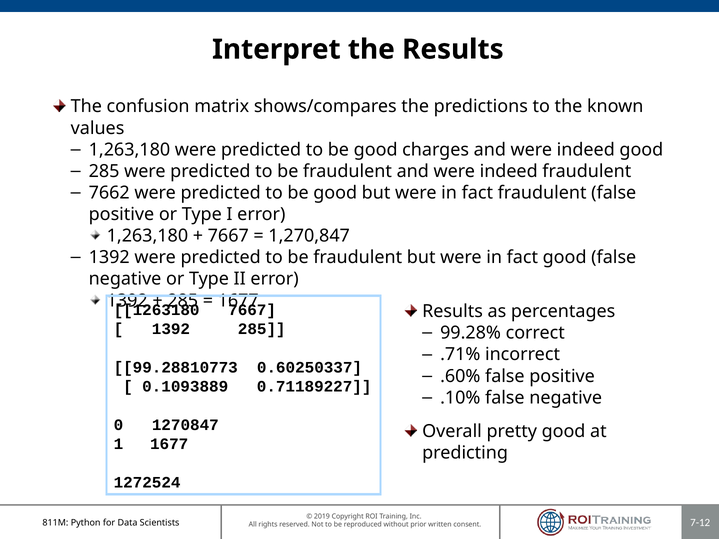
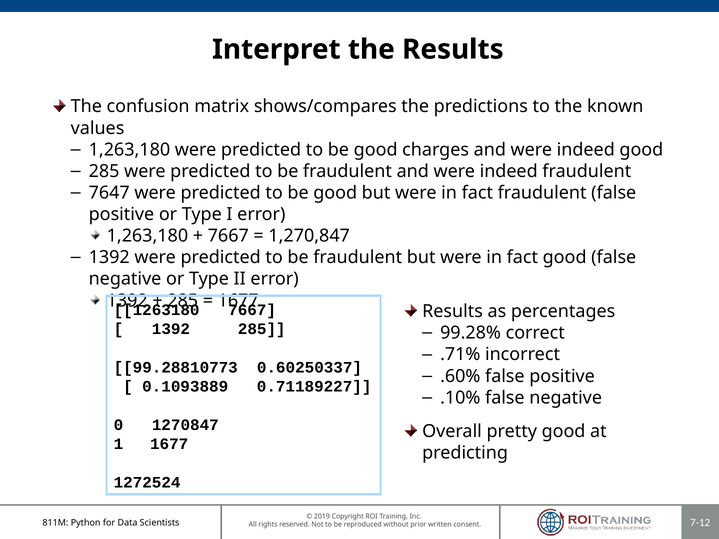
7662: 7662 -> 7647 (109, 193)
